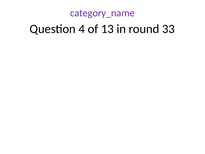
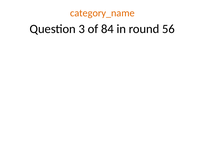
category_name colour: purple -> orange (102, 13)
4: 4 -> 3 (82, 29)
13: 13 -> 84 (107, 29)
33: 33 -> 56 (168, 29)
